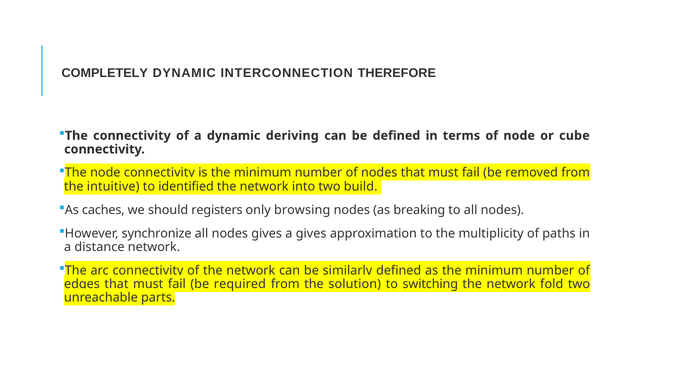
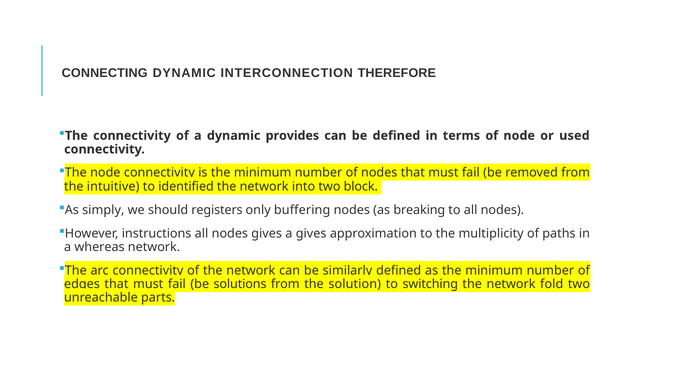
COMPLETELY: COMPLETELY -> CONNECTING (105, 73)
deriving: deriving -> provides (292, 135)
cube: cube -> used (574, 135)
build: build -> block (361, 186)
caches: caches -> simply (103, 210)
browsing: browsing -> buffering (302, 210)
synchronize: synchronize -> instructions (157, 233)
distance: distance -> whereas (100, 247)
required: required -> solutions (240, 284)
